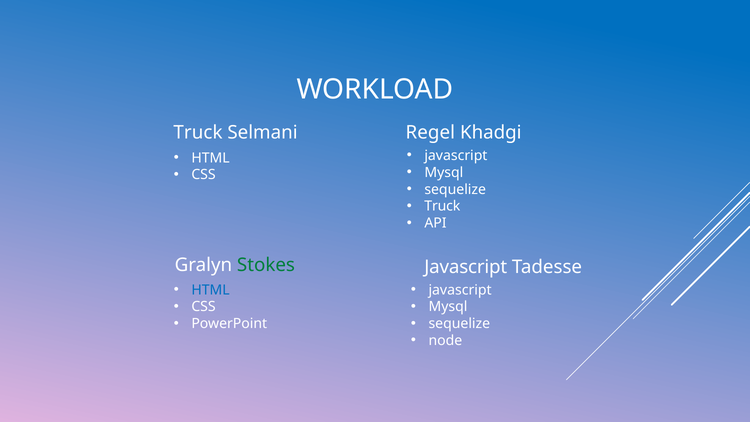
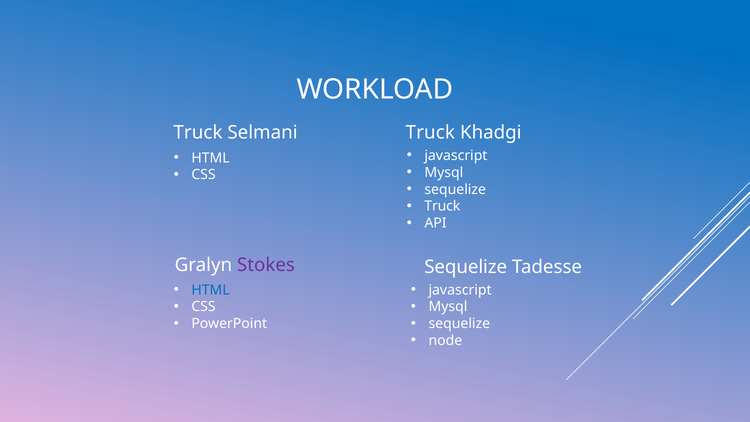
Selmani Regel: Regel -> Truck (430, 132)
Stokes colour: green -> purple (266, 265)
Javascript: Javascript -> Sequelize (466, 267)
